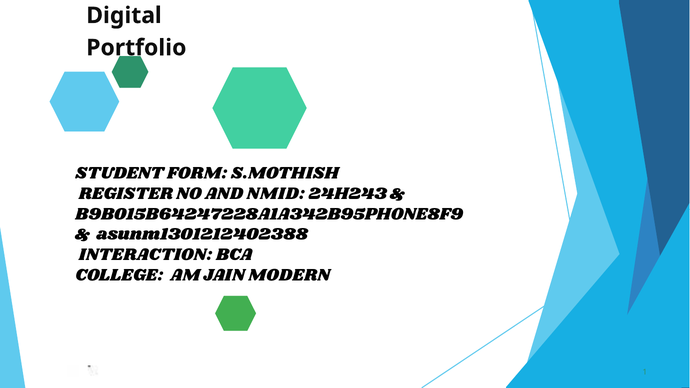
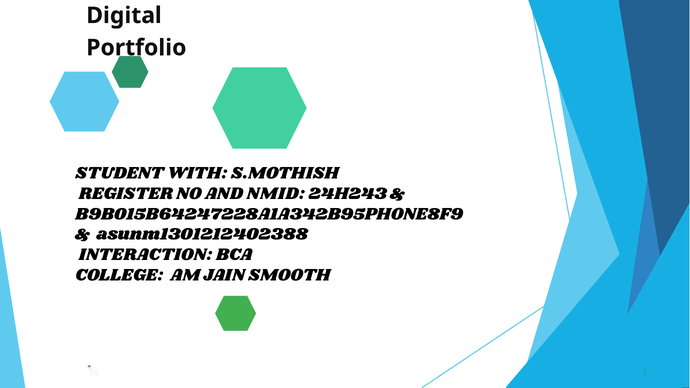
FORM: FORM -> WITH (197, 173)
MODERN: MODERN -> SMOOTH (289, 275)
